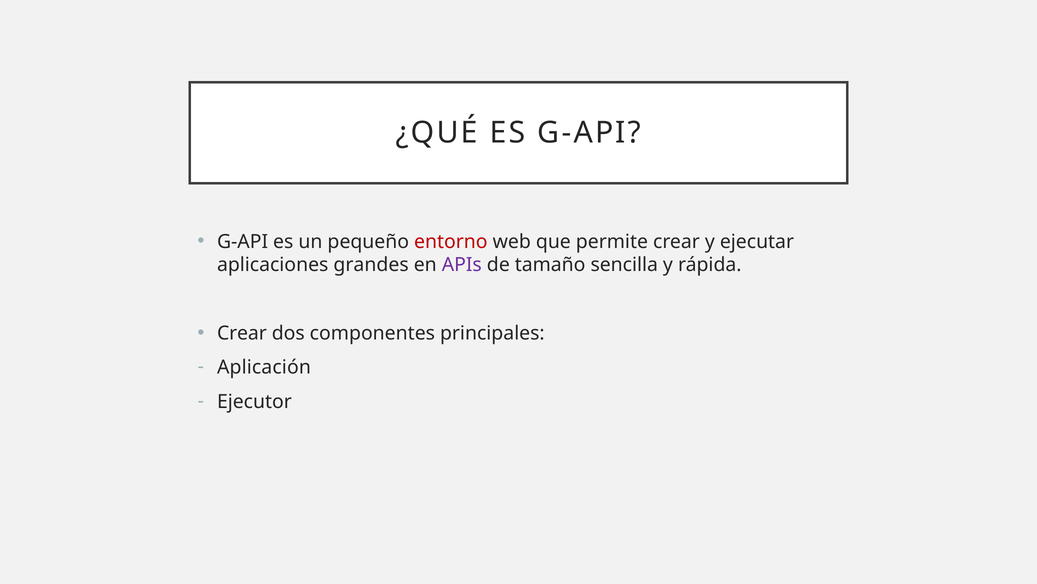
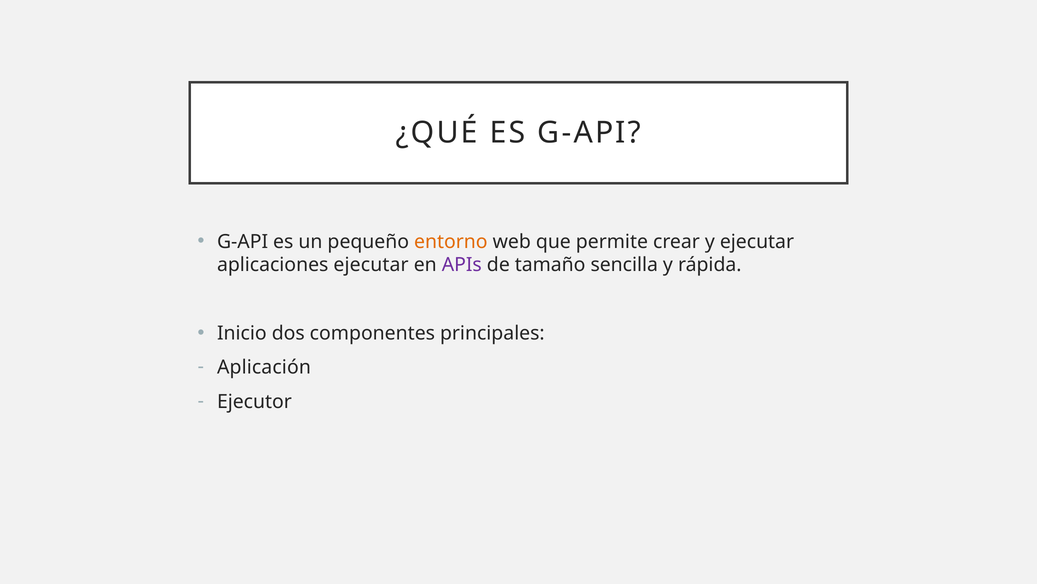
entorno colour: red -> orange (451, 241)
aplicaciones grandes: grandes -> ejecutar (371, 265)
Crear: Crear -> Inicio (242, 333)
